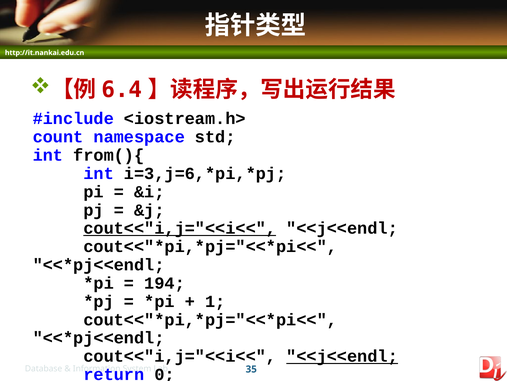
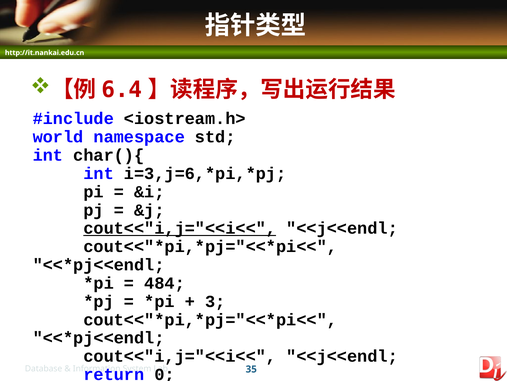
count: count -> world (58, 137)
from(){: from(){ -> char(){ (109, 155)
194: 194 -> 484 (165, 283)
1: 1 -> 3 (215, 301)
<<j<<endl underline: present -> none (342, 356)
